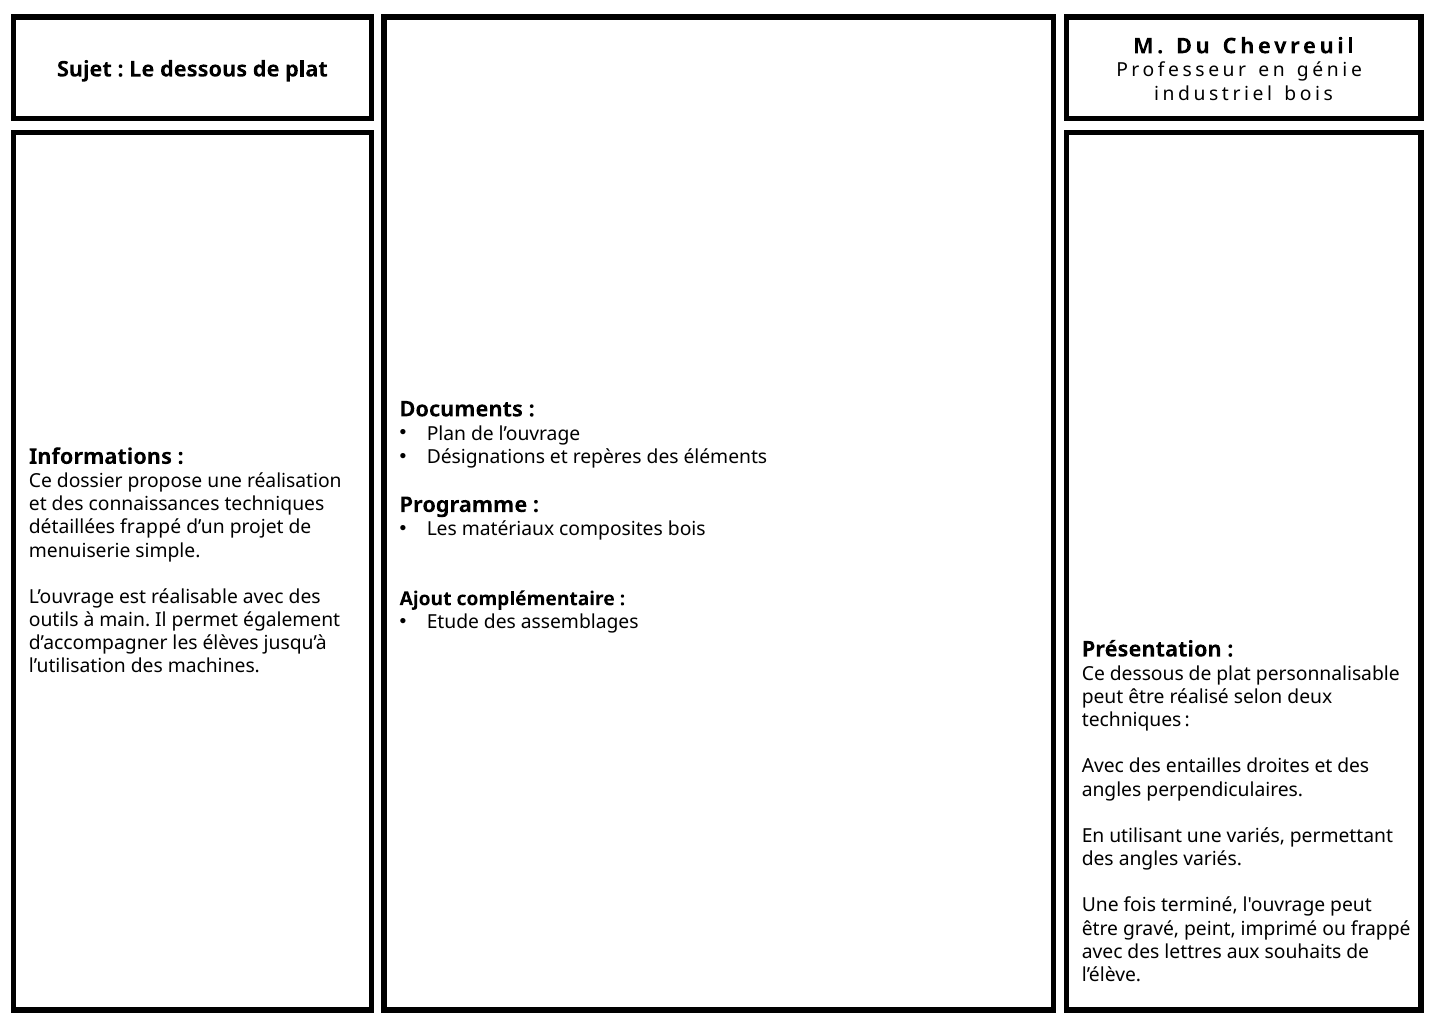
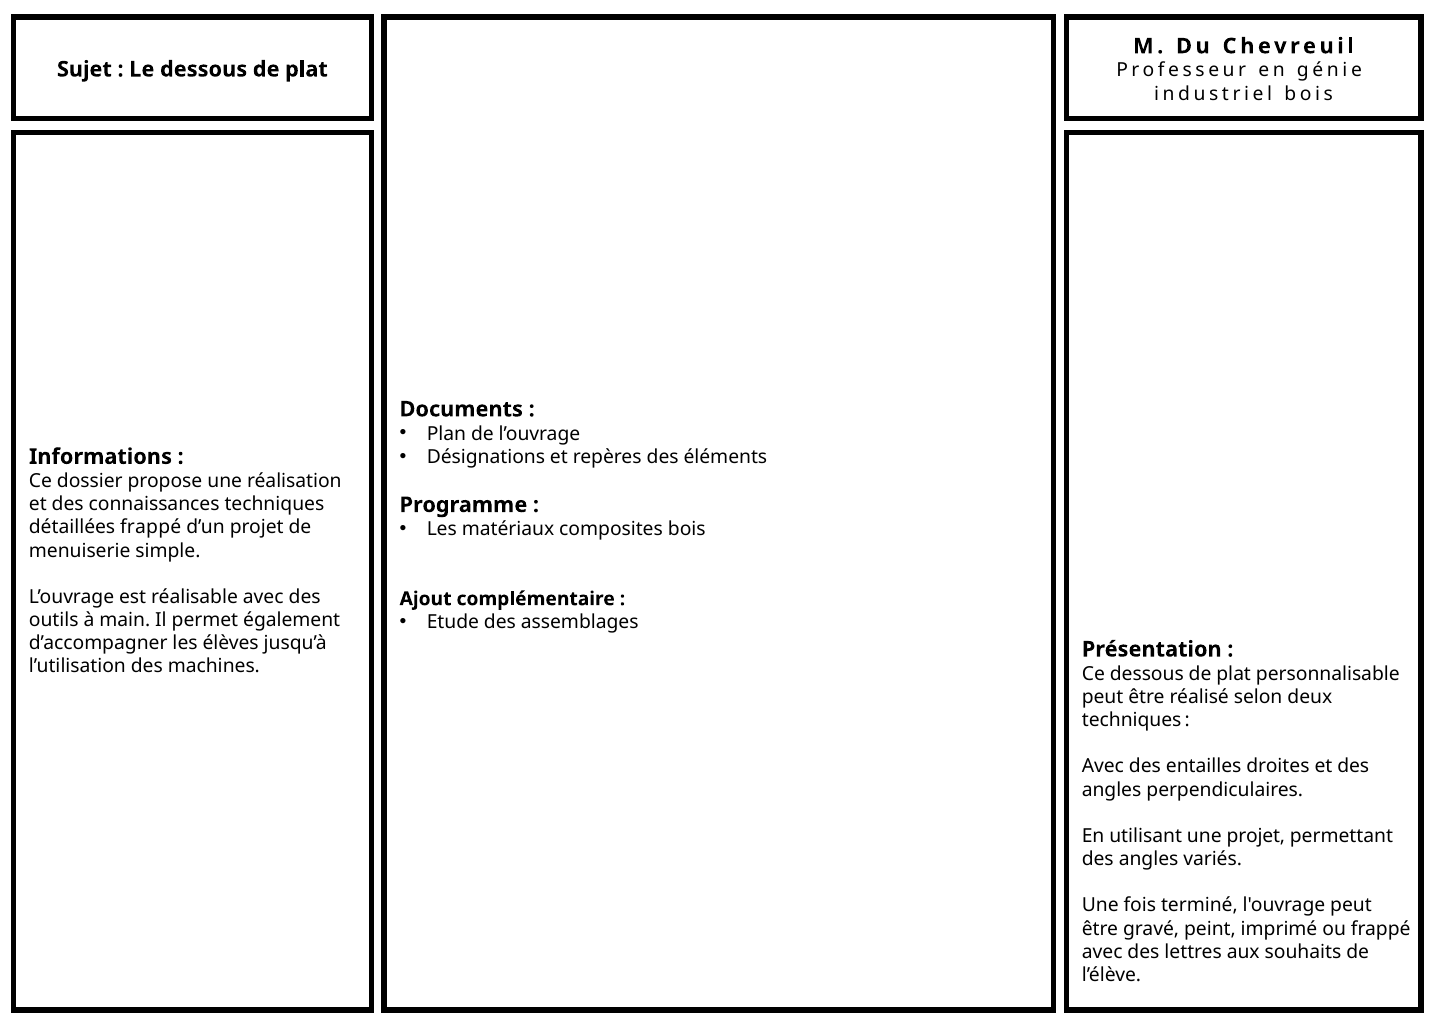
une variés: variés -> projet (1256, 836)
